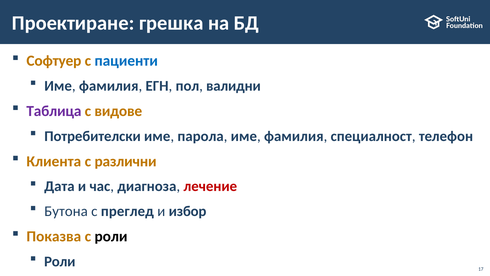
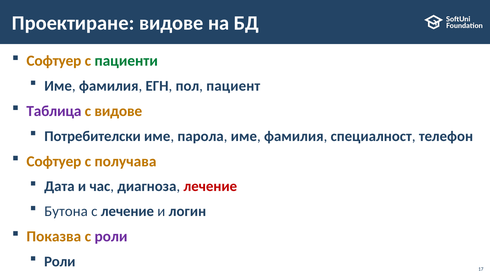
Проектиране грешка: грешка -> видове (171, 23)
пациенти colour: blue -> green (126, 61)
валидни: валидни -> пациент (233, 86)
Клиента: Клиента -> Софтуер (54, 161)
различни: различни -> получава (125, 161)
с преглед: преглед -> лечение (127, 211)
избор: избор -> логин (187, 211)
роли colour: black -> purple (111, 236)
